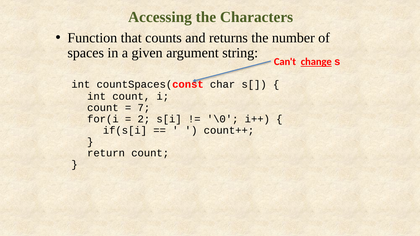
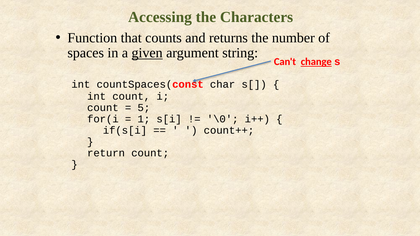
given underline: none -> present (147, 53)
7: 7 -> 5 (144, 108)
2: 2 -> 1 (144, 119)
